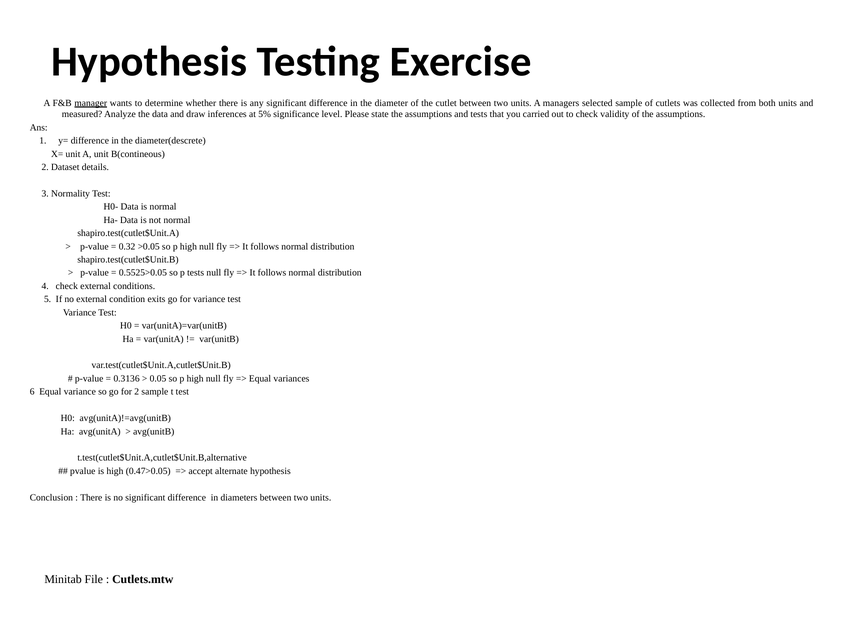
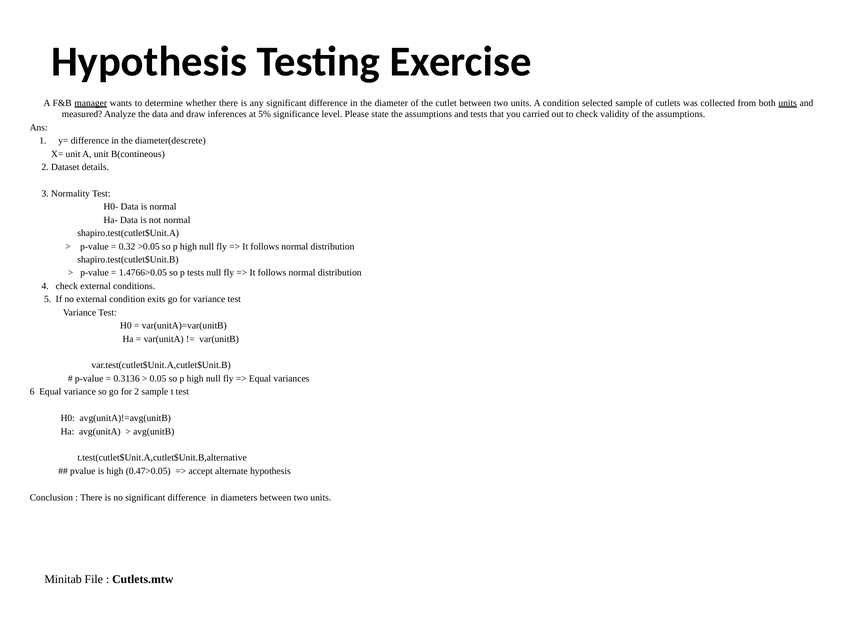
A managers: managers -> condition (561, 103)
units underline: none -> present (788, 103)
0.5525>0.05: 0.5525>0.05 -> 1.4766>0.05 (143, 273)
